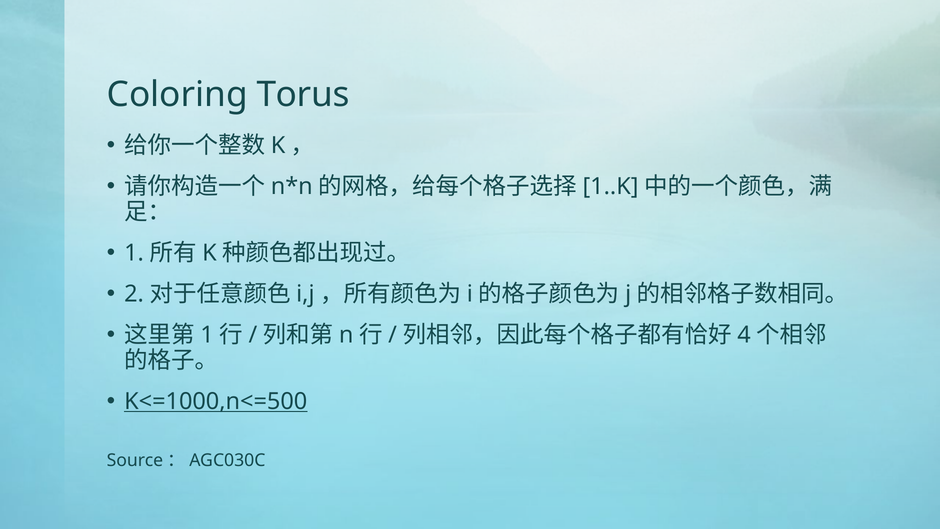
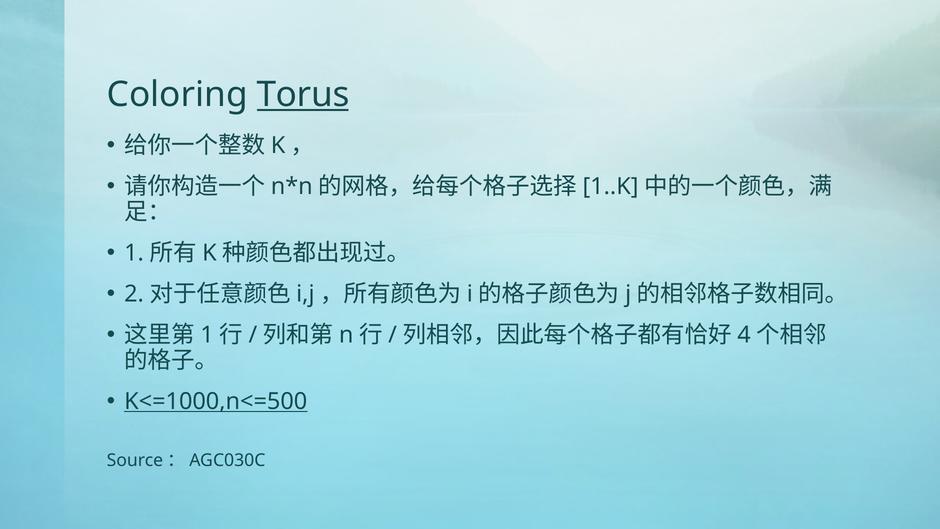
Torus underline: none -> present (303, 95)
